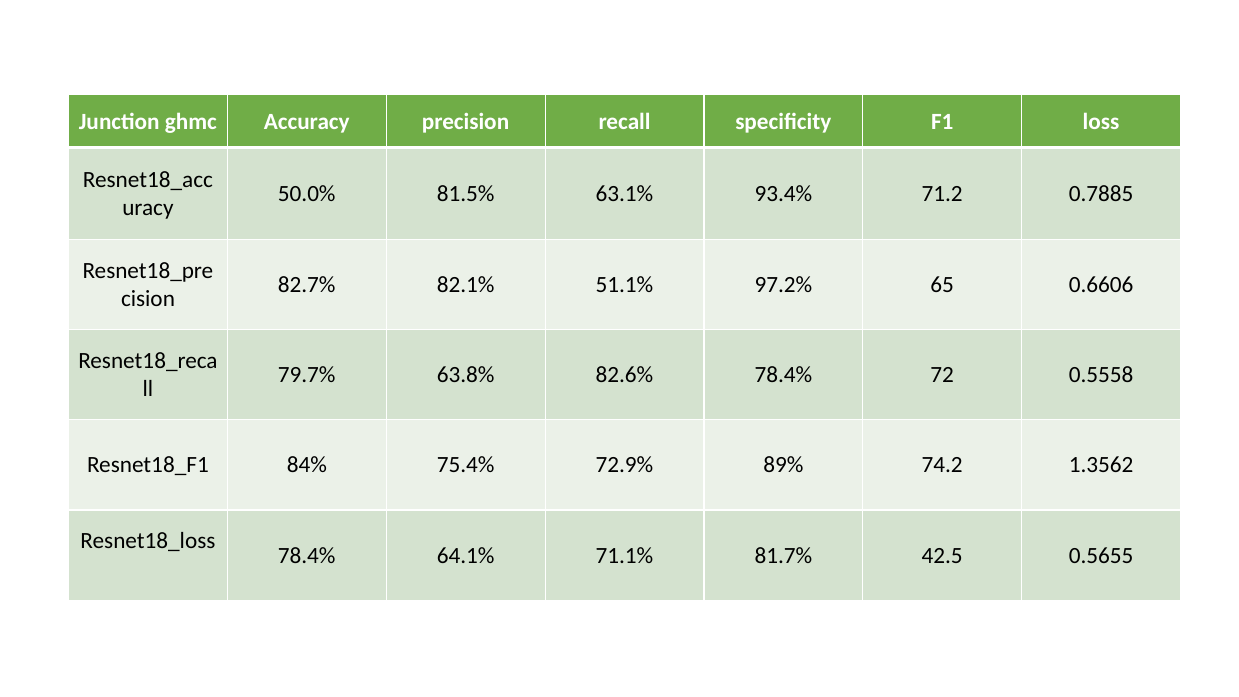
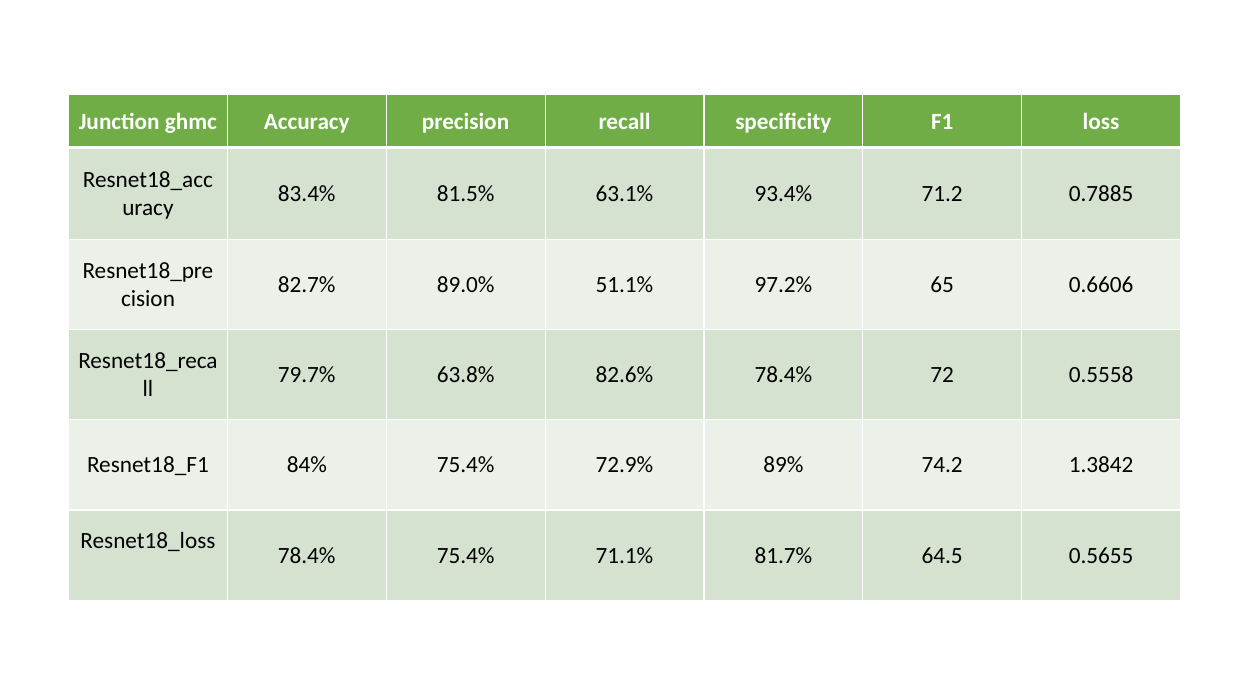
50.0%: 50.0% -> 83.4% (307, 194)
82.1%: 82.1% -> 89.0% (466, 285)
1.3562: 1.3562 -> 1.3842 (1101, 465)
78.4% 64.1%: 64.1% -> 75.4% (466, 555)
42.5: 42.5 -> 64.5 (942, 555)
